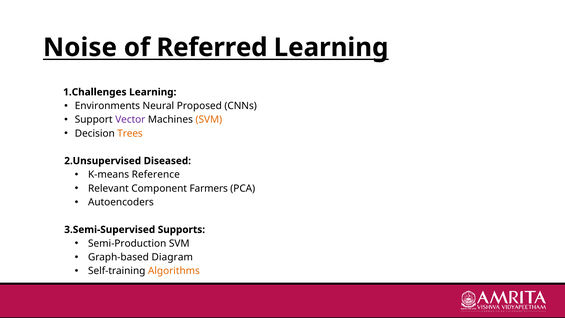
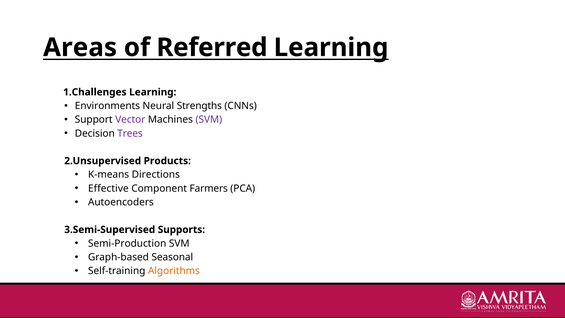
Noise: Noise -> Areas (80, 47)
Proposed: Proposed -> Strengths (199, 106)
SVM colour: orange -> purple (209, 120)
Trees colour: orange -> purple (130, 133)
Diseased: Diseased -> Products (167, 161)
Reference: Reference -> Directions (156, 175)
Relevant: Relevant -> Effective (108, 188)
Diagram: Diagram -> Seasonal (172, 257)
